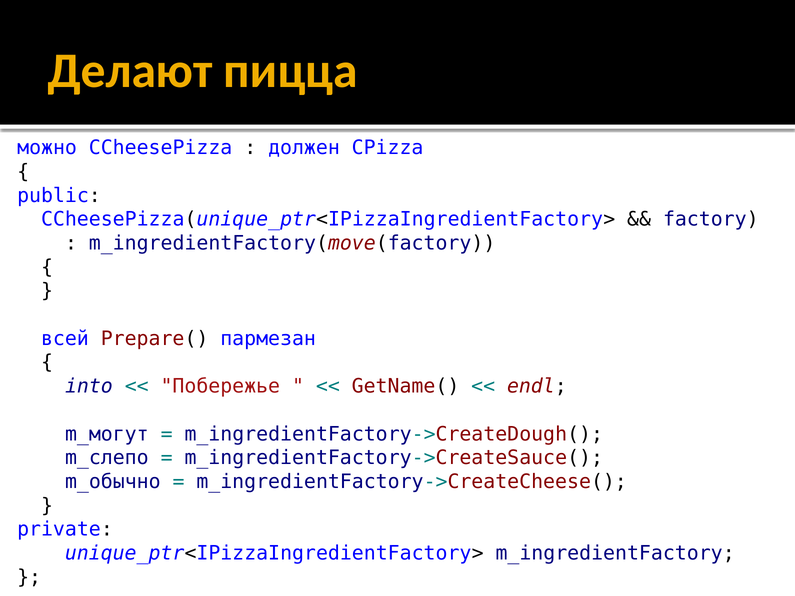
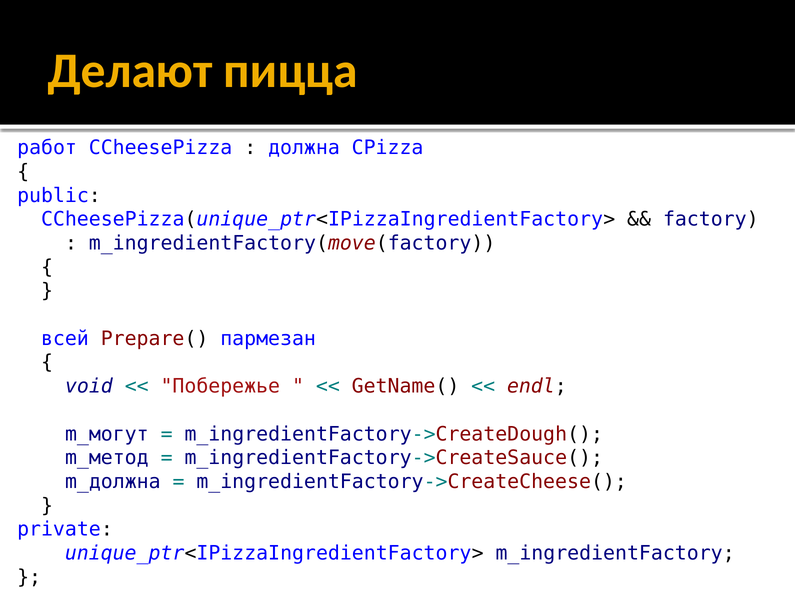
можно: можно -> работ (47, 148)
должен: должен -> должна (304, 148)
into: into -> void (89, 386)
m_слепо: m_слепо -> m_метод (107, 458)
m_обычно: m_обычно -> m_должна (113, 482)
